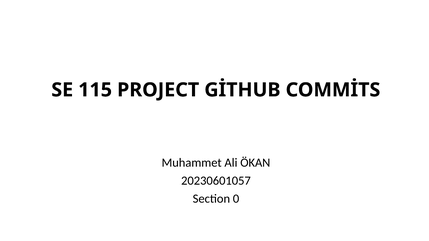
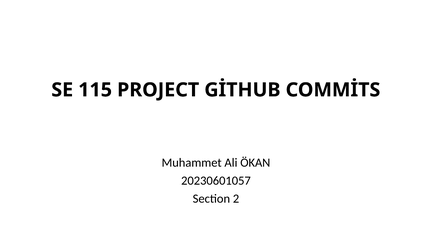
0: 0 -> 2 (236, 199)
